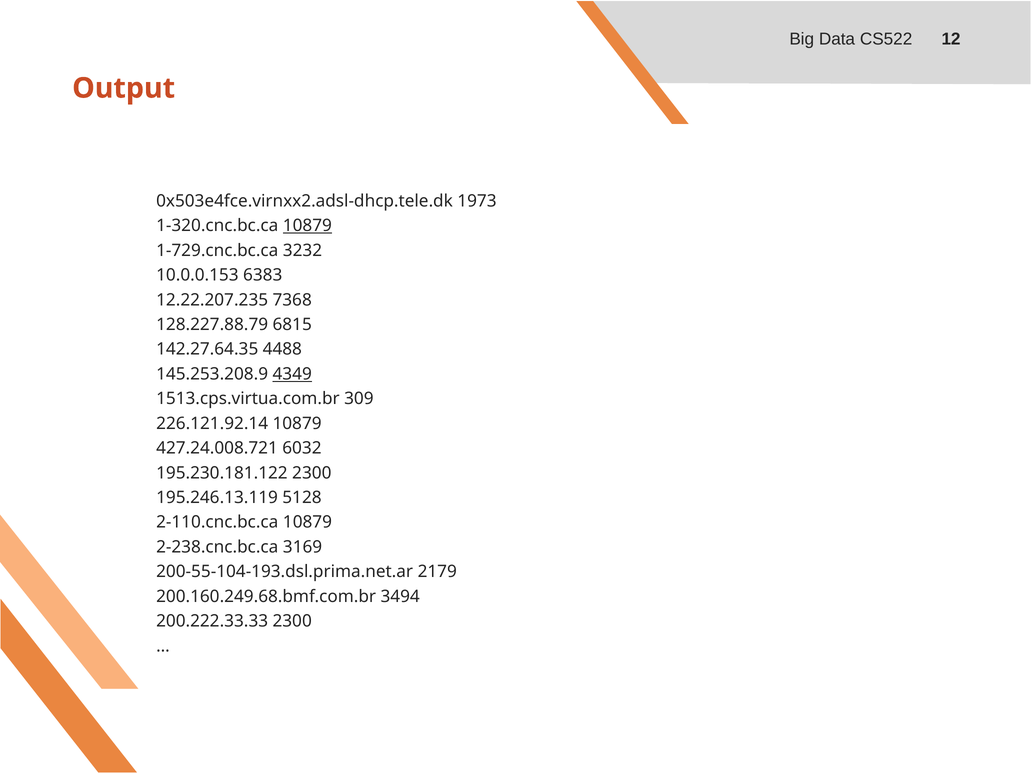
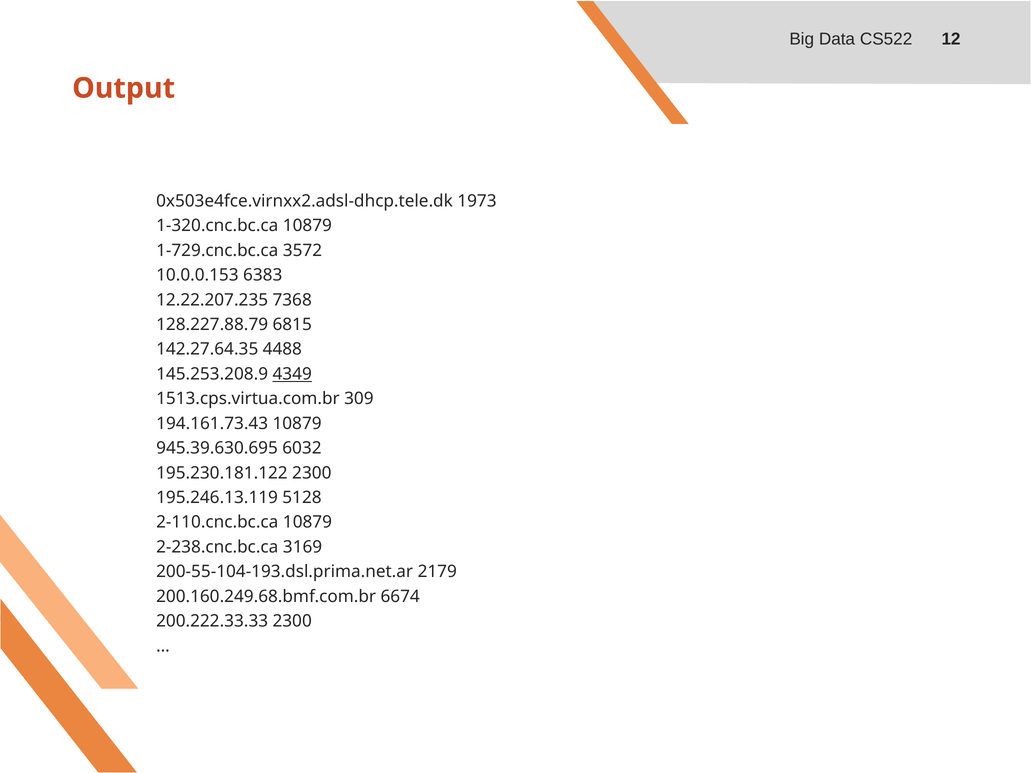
10879 underline: present -> none (307, 226)
3232: 3232 -> 3572 (302, 251)
226.121.92.14: 226.121.92.14 -> 194.161.73.43 (212, 424)
427.24.008.721: 427.24.008.721 -> 945.39.630.695 (217, 448)
3494: 3494 -> 6674 (400, 597)
